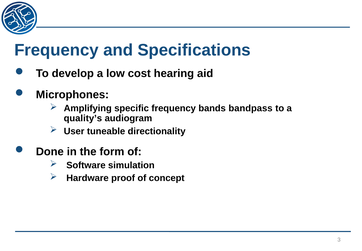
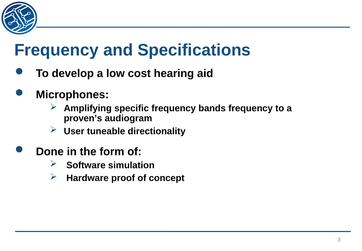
bands bandpass: bandpass -> frequency (251, 108)
quality’s: quality’s -> proven’s (83, 118)
